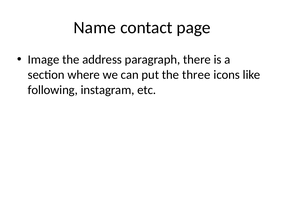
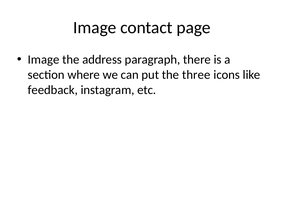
Name: Name -> Image (95, 27)
following: following -> feedback (53, 90)
